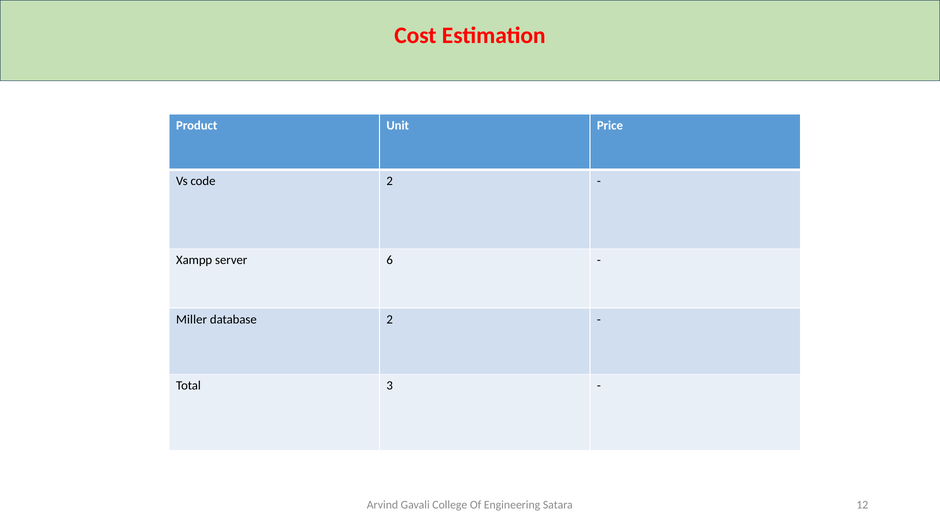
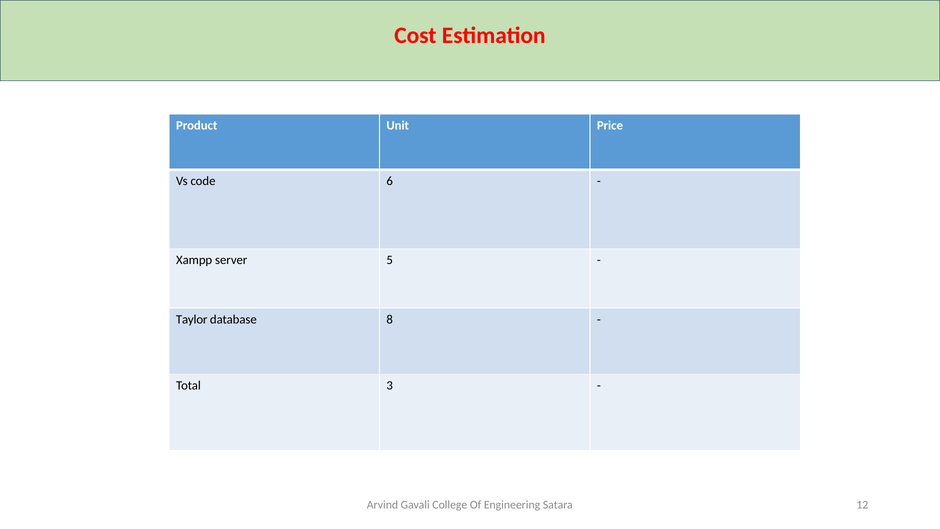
code 2: 2 -> 6 (390, 181)
6: 6 -> 5 (390, 260)
Miller: Miller -> Taylor (192, 319)
database 2: 2 -> 8 (390, 319)
